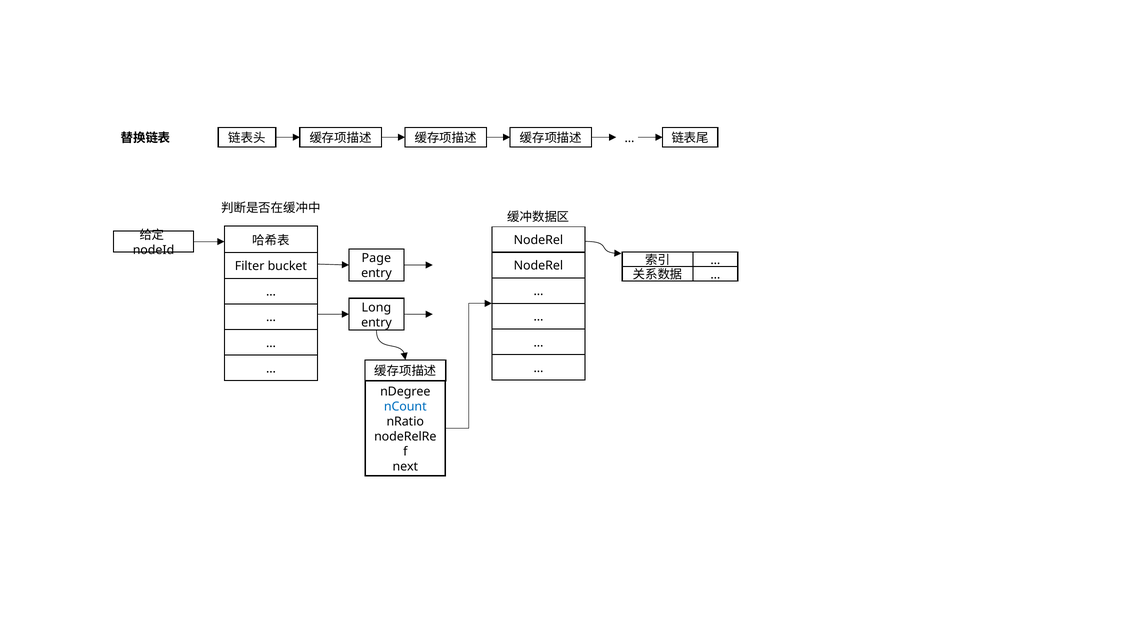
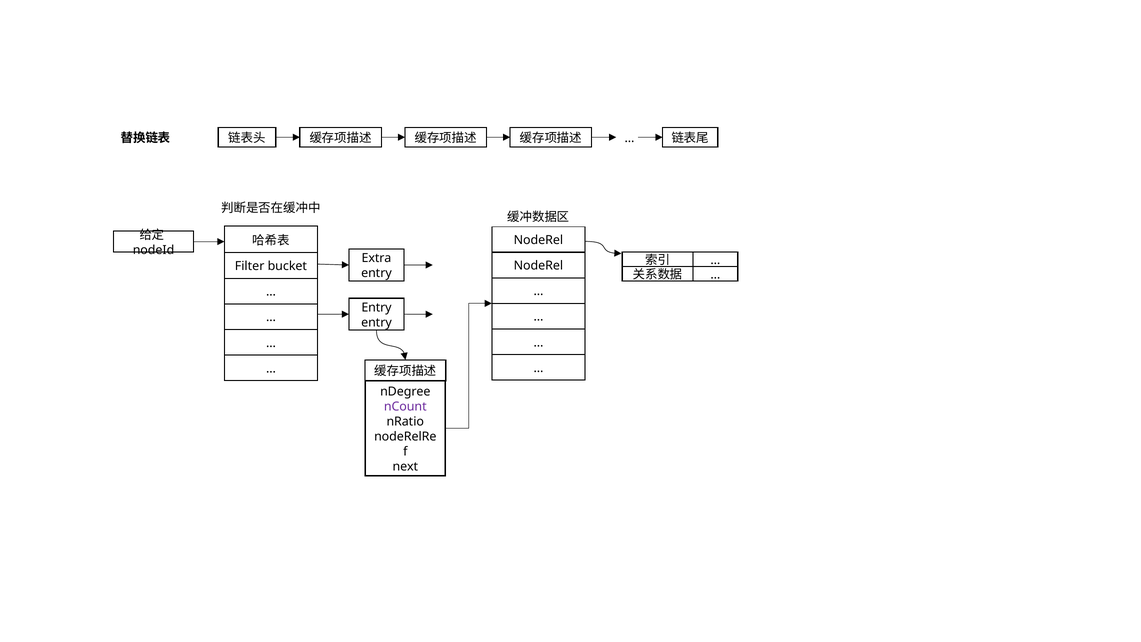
Page: Page -> Extra (376, 258)
Long: Long -> Entry (376, 307)
nCount colour: blue -> purple (405, 407)
